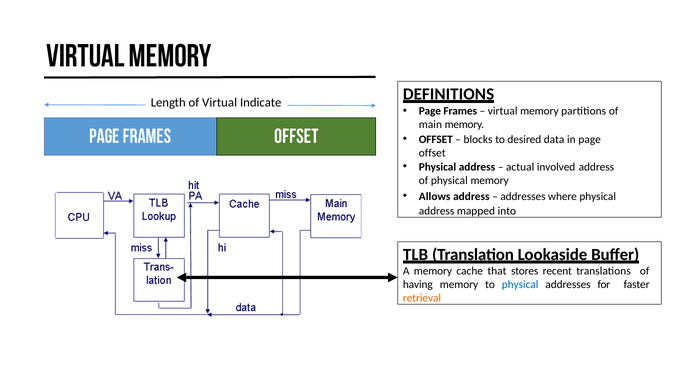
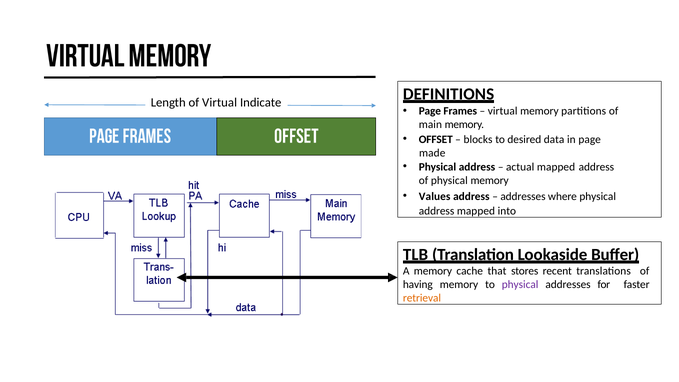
offset: offset -> made (432, 153)
actual involved: involved -> mapped (556, 167)
Allows: Allows -> Values (435, 196)
physical colour: blue -> purple (520, 285)
